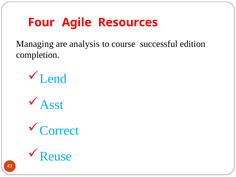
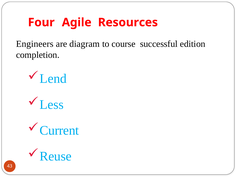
Managing: Managing -> Engineers (35, 44)
analysis: analysis -> diagram (85, 44)
Asst: Asst -> Less (52, 105)
Correct: Correct -> Current (59, 130)
